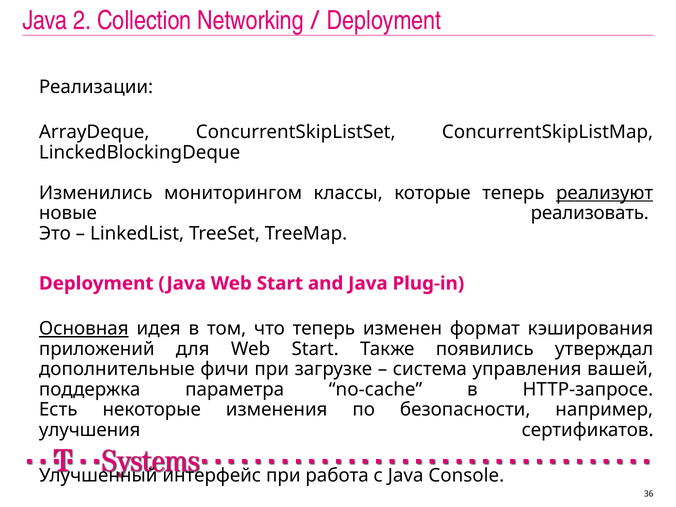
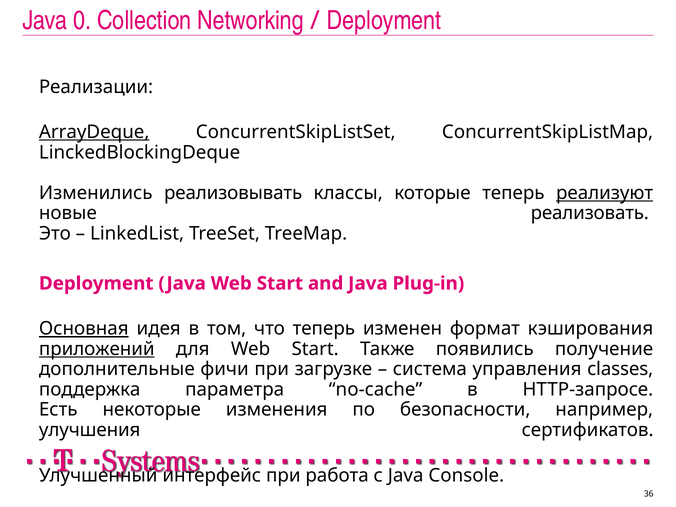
2: 2 -> 0 (82, 21)
ArrayDeque underline: none -> present (94, 132)
мониторингом: мониторингом -> реализовывать (233, 193)
приложений underline: none -> present (97, 349)
утверждал: утверждал -> получение (604, 349)
вашей: вашей -> classes (620, 369)
